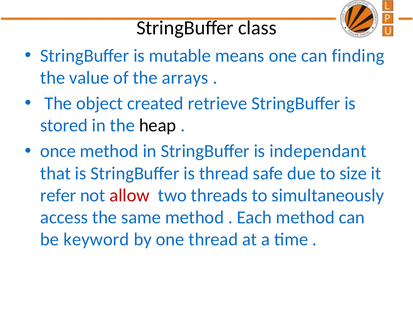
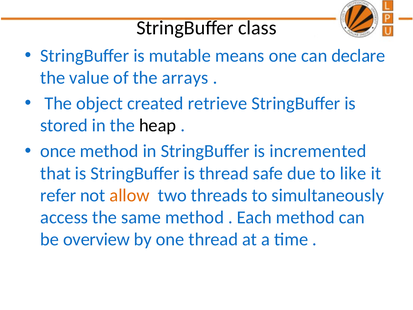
finding: finding -> declare (358, 56)
independant: independant -> incremented (318, 151)
size: size -> like (353, 173)
allow colour: red -> orange (130, 195)
keyword: keyword -> overview (97, 239)
